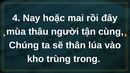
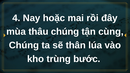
thâu người: người -> chúng (65, 32)
trong: trong -> bước (87, 59)
